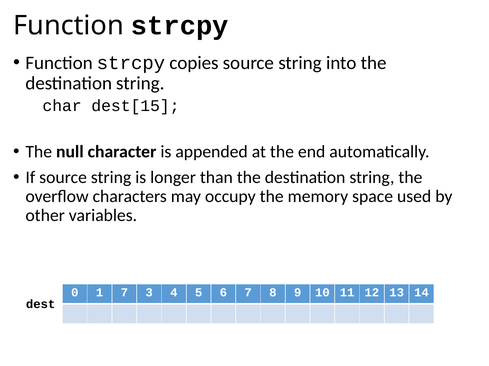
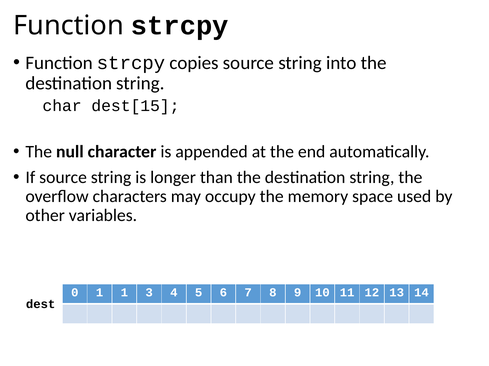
1 7: 7 -> 1 (124, 293)
